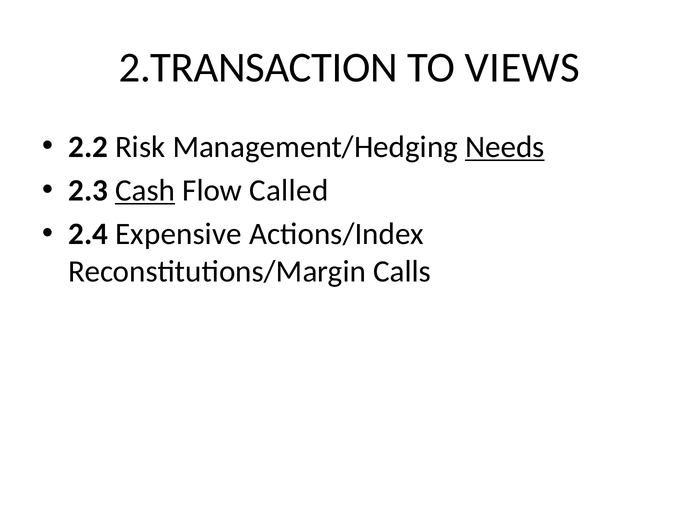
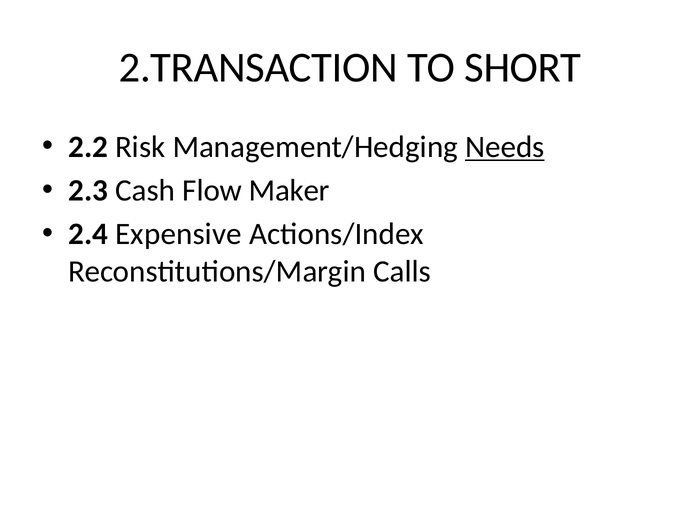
VIEWS: VIEWS -> SHORT (523, 68)
Cash underline: present -> none (145, 190)
Called: Called -> Maker (289, 190)
